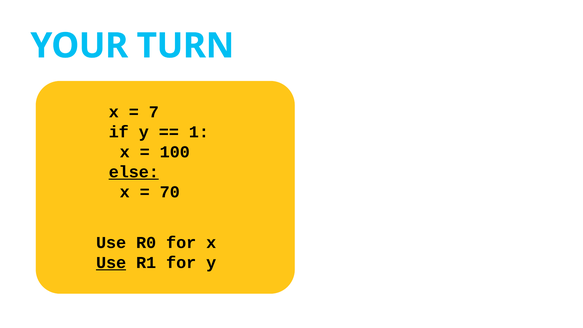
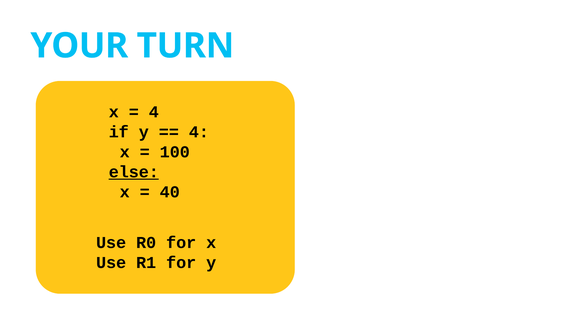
7: 7 -> 4 (154, 112)
1: 1 -> 4 (199, 132)
70: 70 -> 40 (170, 192)
Use underline: present -> none (111, 263)
